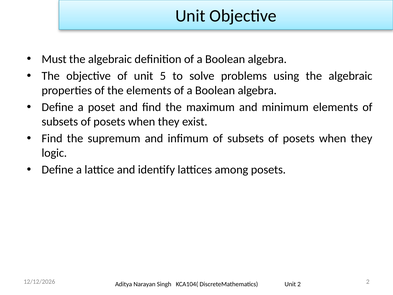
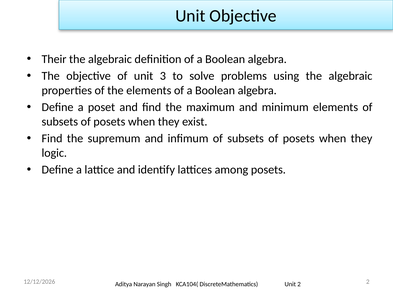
Must: Must -> Their (54, 59)
5: 5 -> 3 (163, 76)
